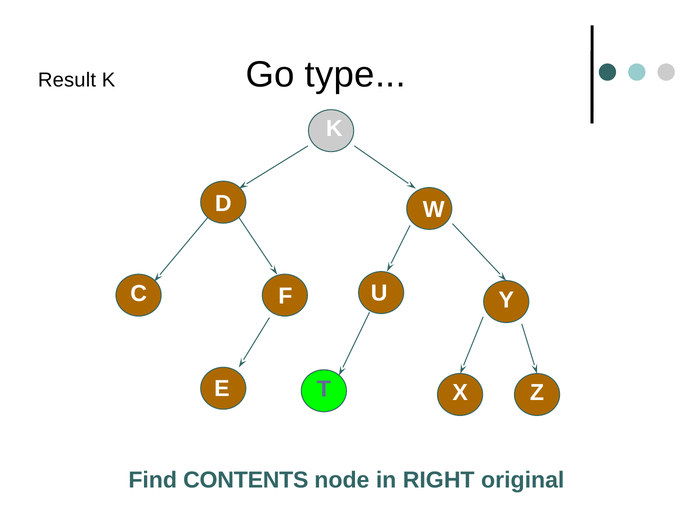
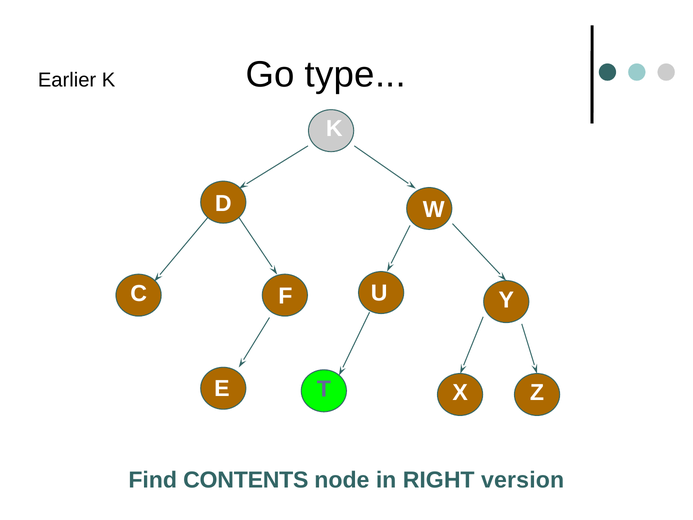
Result: Result -> Earlier (67, 80)
original: original -> version (523, 480)
